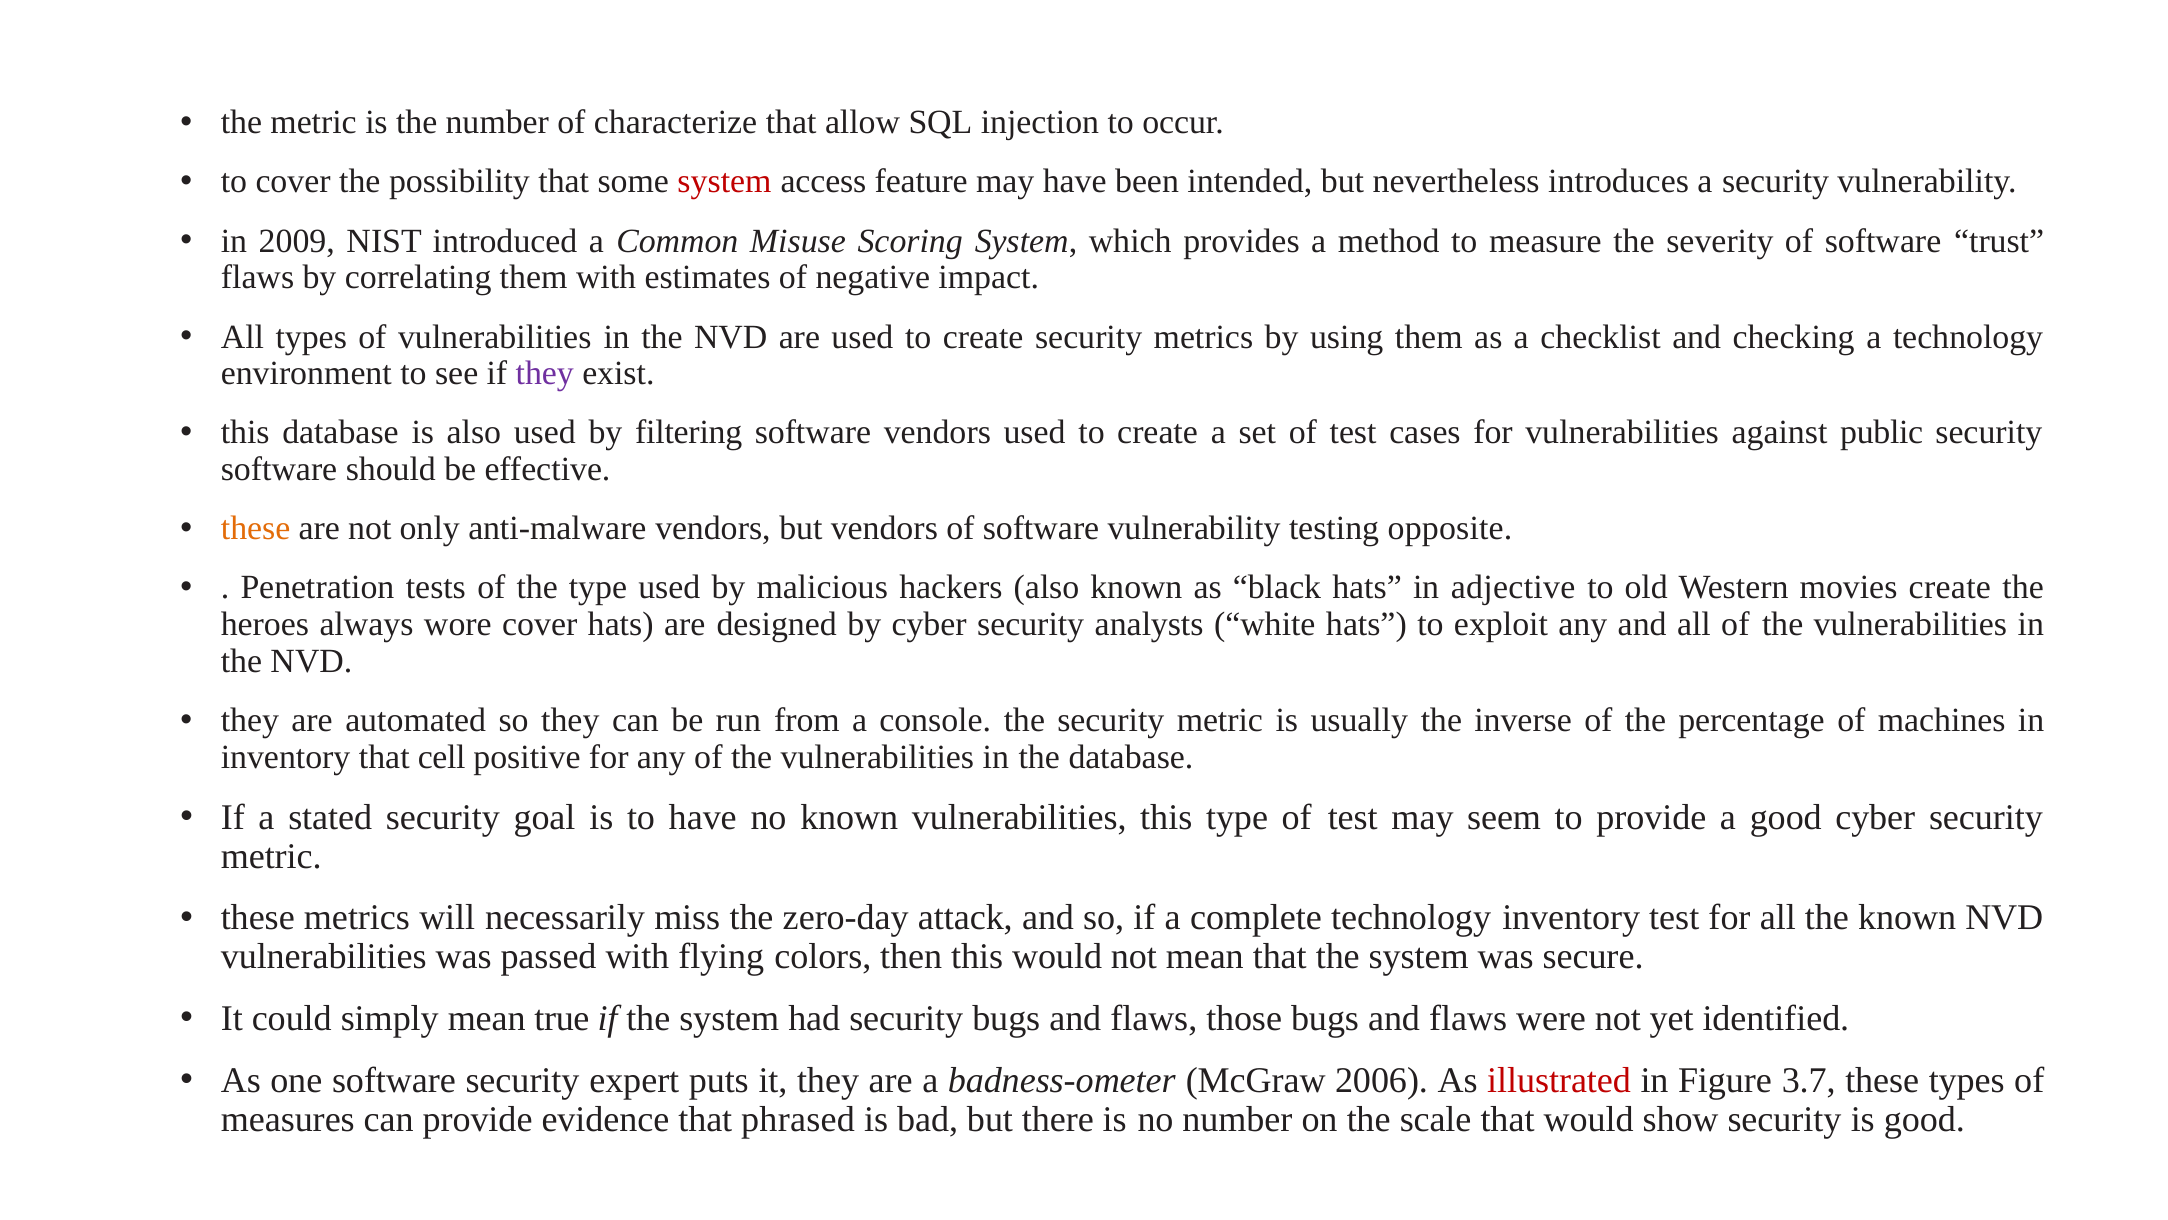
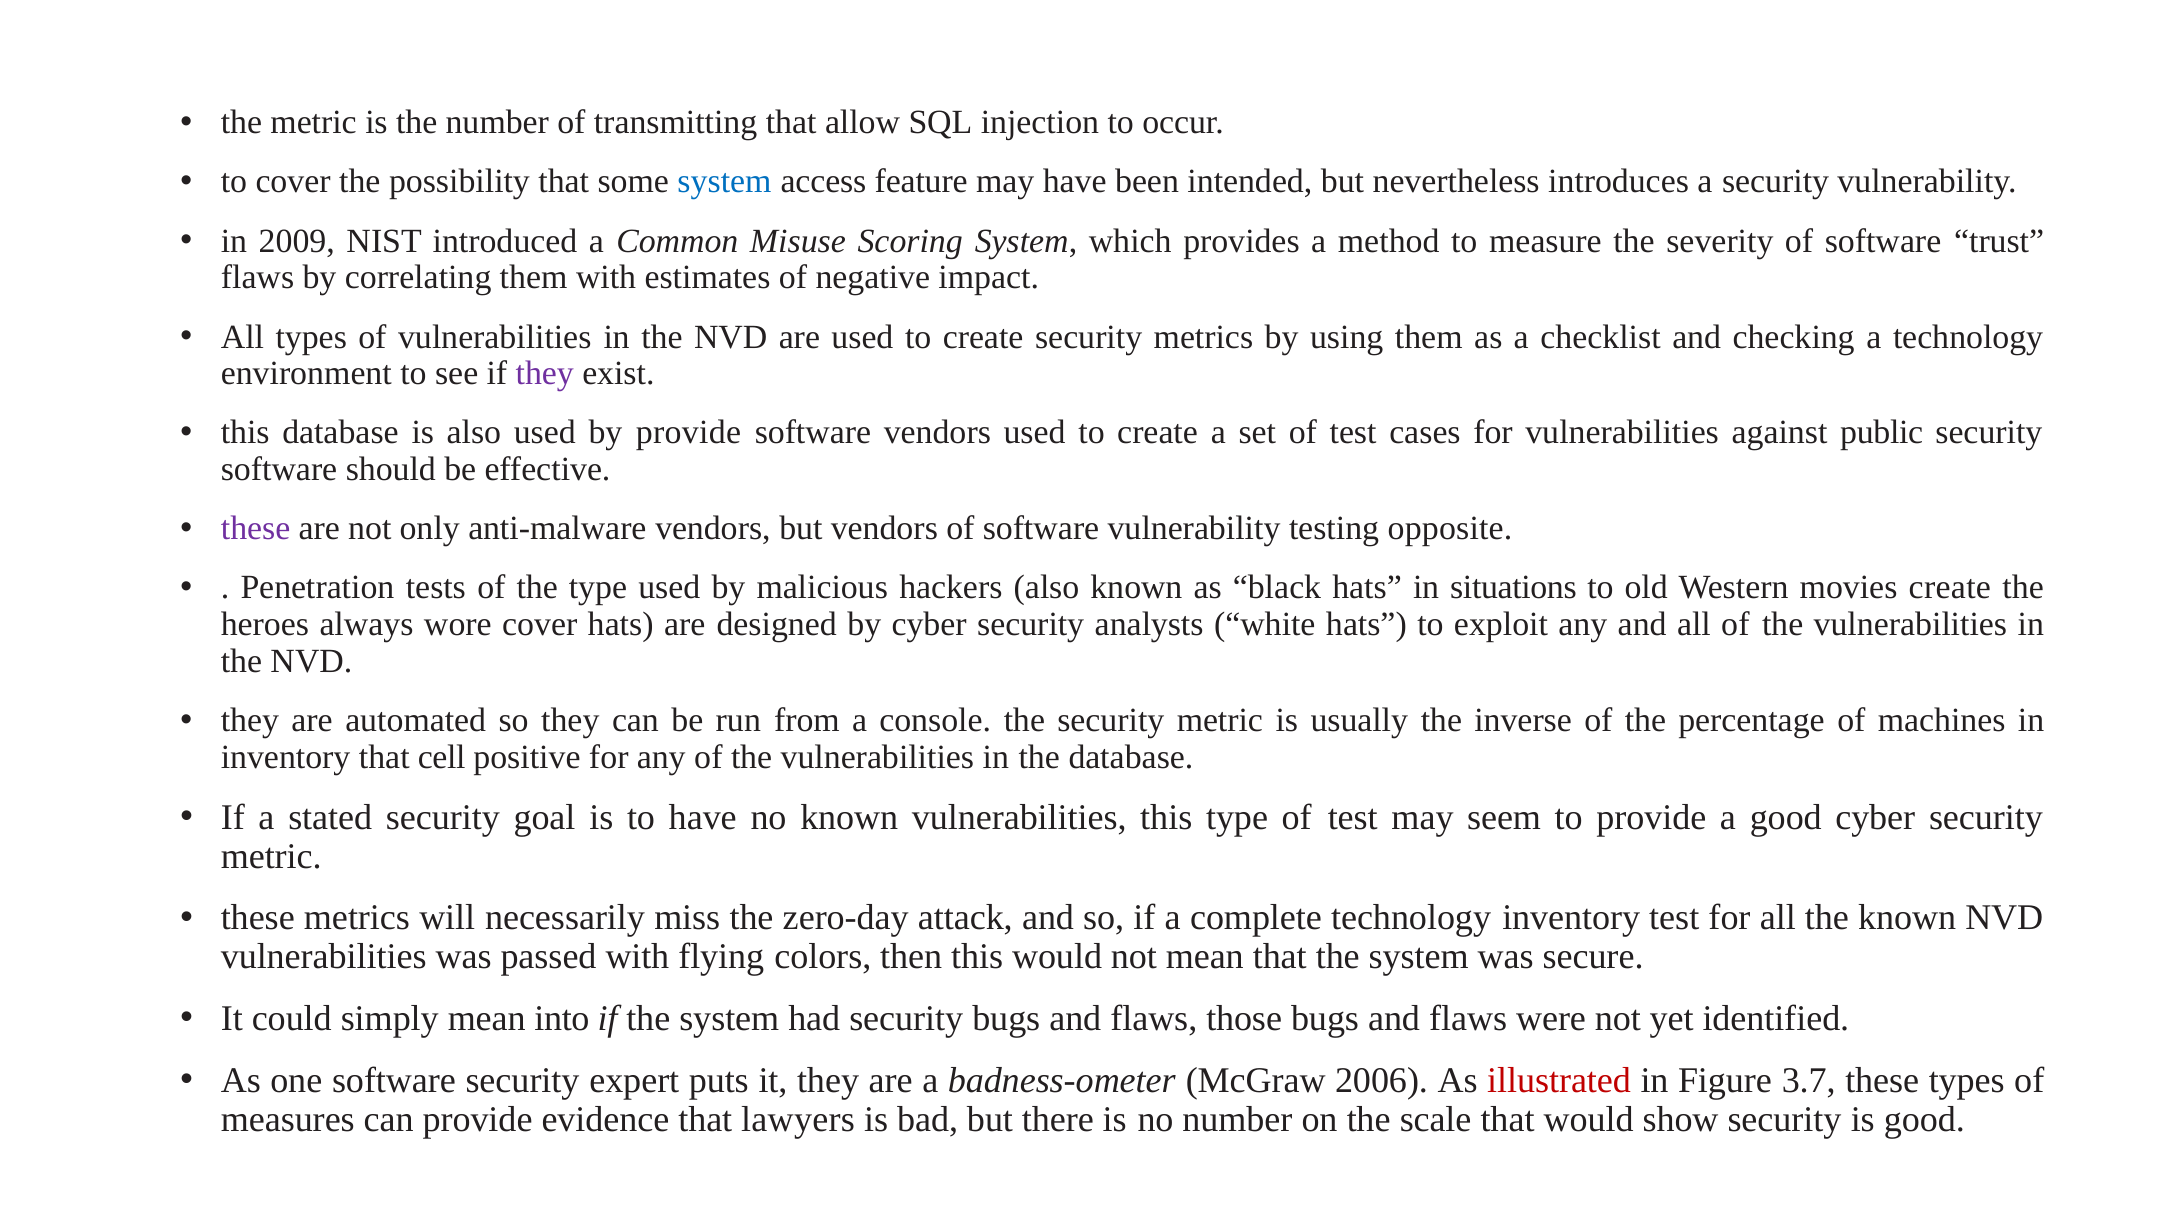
characterize: characterize -> transmitting (676, 122)
system colour: red -> blue (724, 182)
by filtering: filtering -> provide (688, 433)
these colour: orange -> purple (256, 528)
adjective: adjective -> situations (1513, 588)
true: true -> into (562, 1018)
phrased: phrased -> lawyers (798, 1119)
